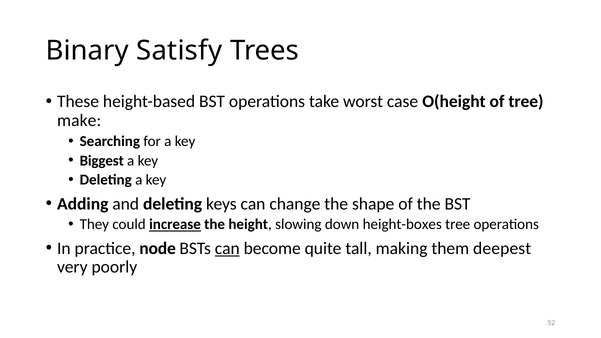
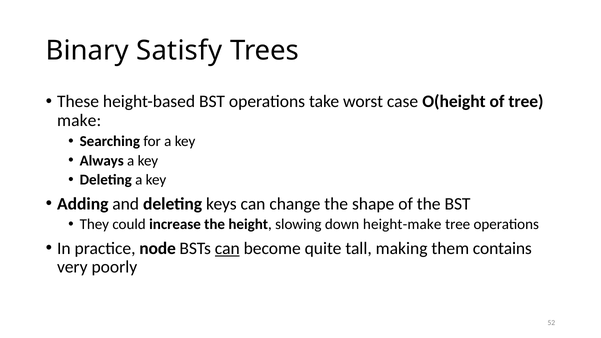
Biggest: Biggest -> Always (102, 161)
increase underline: present -> none (175, 224)
height-boxes: height-boxes -> height-make (402, 224)
deepest: deepest -> contains (502, 248)
